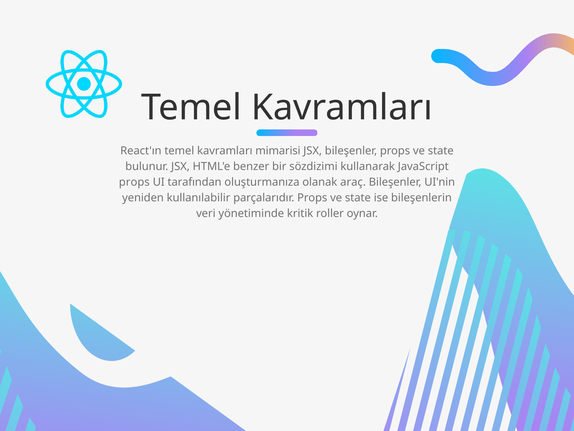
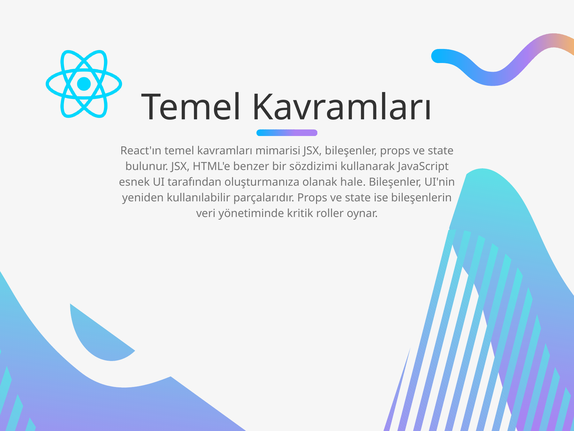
props: props -> esnek (134, 182)
araç: araç -> hale (353, 182)
